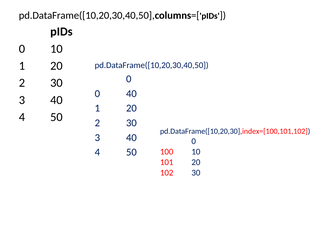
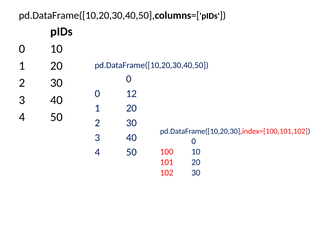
0 40: 40 -> 12 (131, 93)
